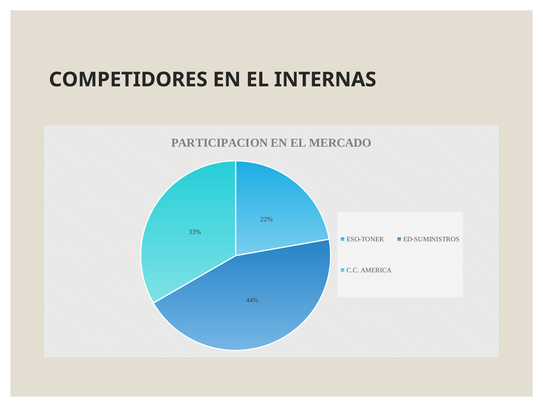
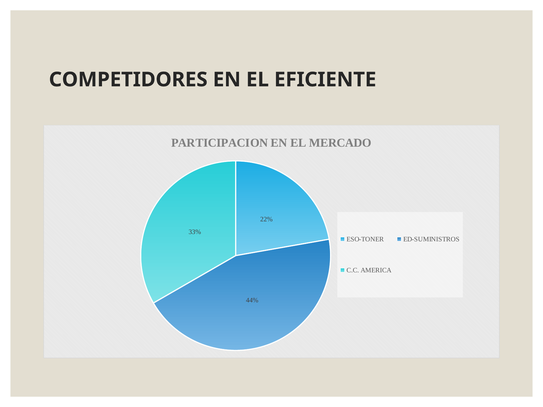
INTERNAS: INTERNAS -> EFICIENTE (325, 80)
